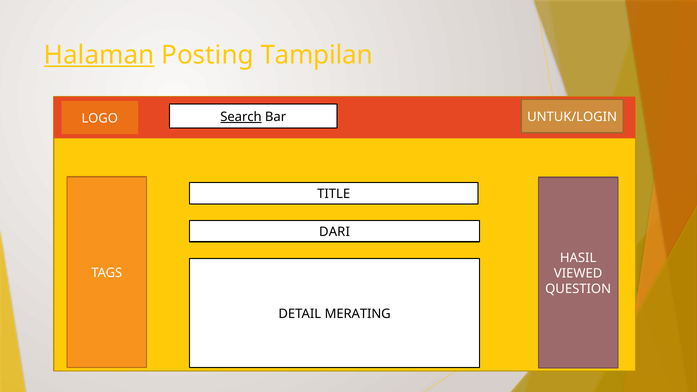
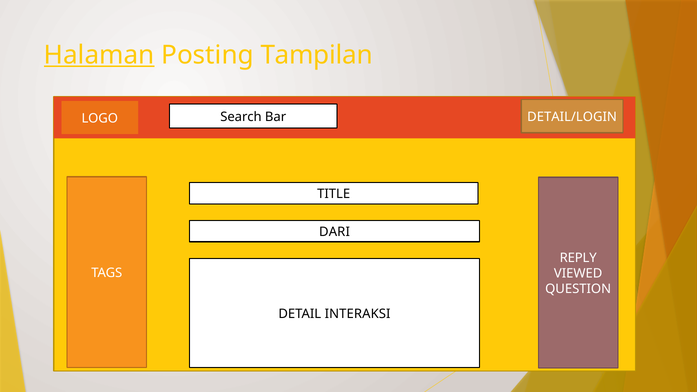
Search underline: present -> none (241, 117)
UNTUK/LOGIN: UNTUK/LOGIN -> DETAIL/LOGIN (572, 117)
HASIL: HASIL -> REPLY (578, 258)
MERATING: MERATING -> INTERAKSI (358, 314)
